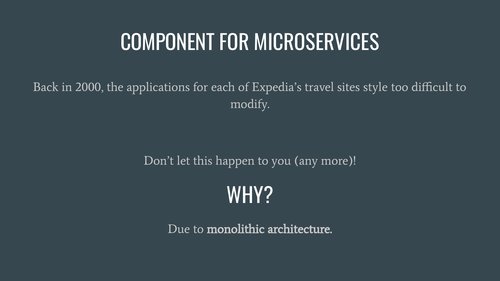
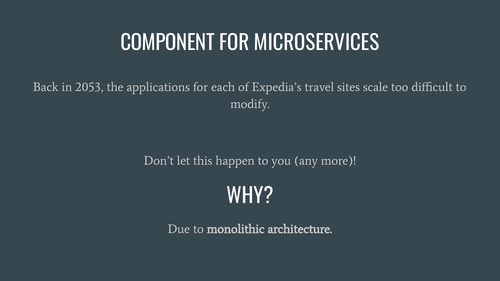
2000: 2000 -> 2053 (89, 87)
style: style -> scale (375, 87)
